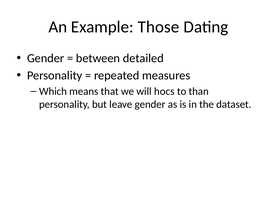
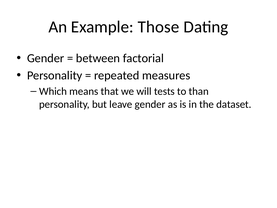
detailed: detailed -> factorial (143, 58)
hocs: hocs -> tests (164, 91)
